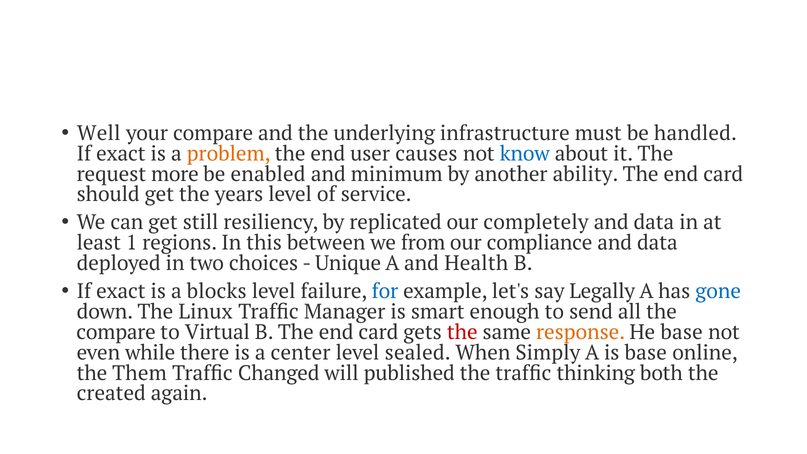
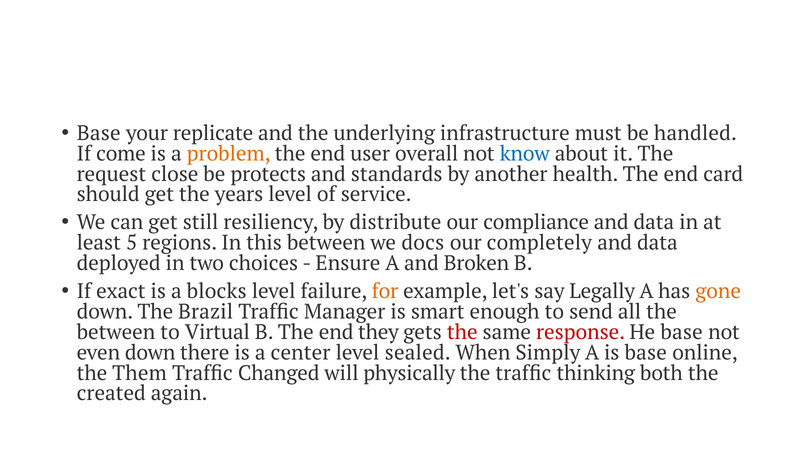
Well: Well -> Base (99, 133)
your compare: compare -> replicate (213, 133)
exact: exact -> come (121, 154)
causes: causes -> overall (427, 154)
more: more -> close (175, 174)
enabled: enabled -> protects (268, 174)
minimum: minimum -> standards (397, 174)
ability: ability -> health (586, 174)
replicated: replicated -> distribute (395, 223)
completely: completely -> compliance (536, 223)
1: 1 -> 5 (132, 243)
from: from -> docs (423, 243)
compliance: compliance -> completely (539, 243)
Unique: Unique -> Ensure (348, 263)
Health: Health -> Broken (476, 263)
for colour: blue -> orange (385, 291)
gone colour: blue -> orange (718, 291)
Linux: Linux -> Brazil (206, 312)
compare: compare -> between (116, 332)
B The end card: card -> they (378, 332)
response colour: orange -> red (581, 332)
even while: while -> down (150, 353)
published: published -> physically (409, 373)
